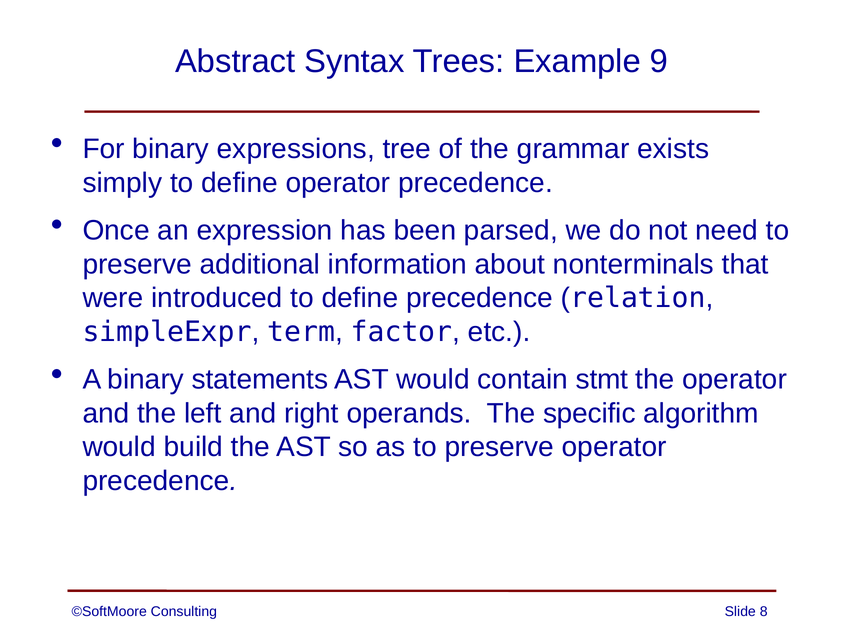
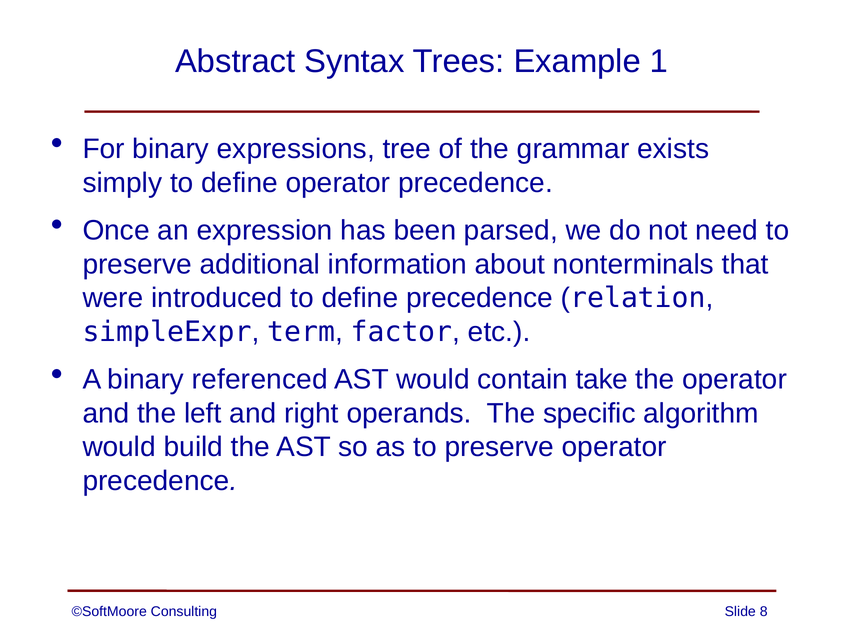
9: 9 -> 1 (659, 61)
statements: statements -> referenced (260, 380)
stmt: stmt -> take (602, 380)
